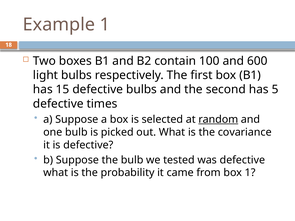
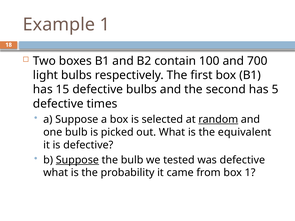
600: 600 -> 700 (257, 61)
covariance: covariance -> equivalent (245, 132)
Suppose underline: none -> present (77, 160)
